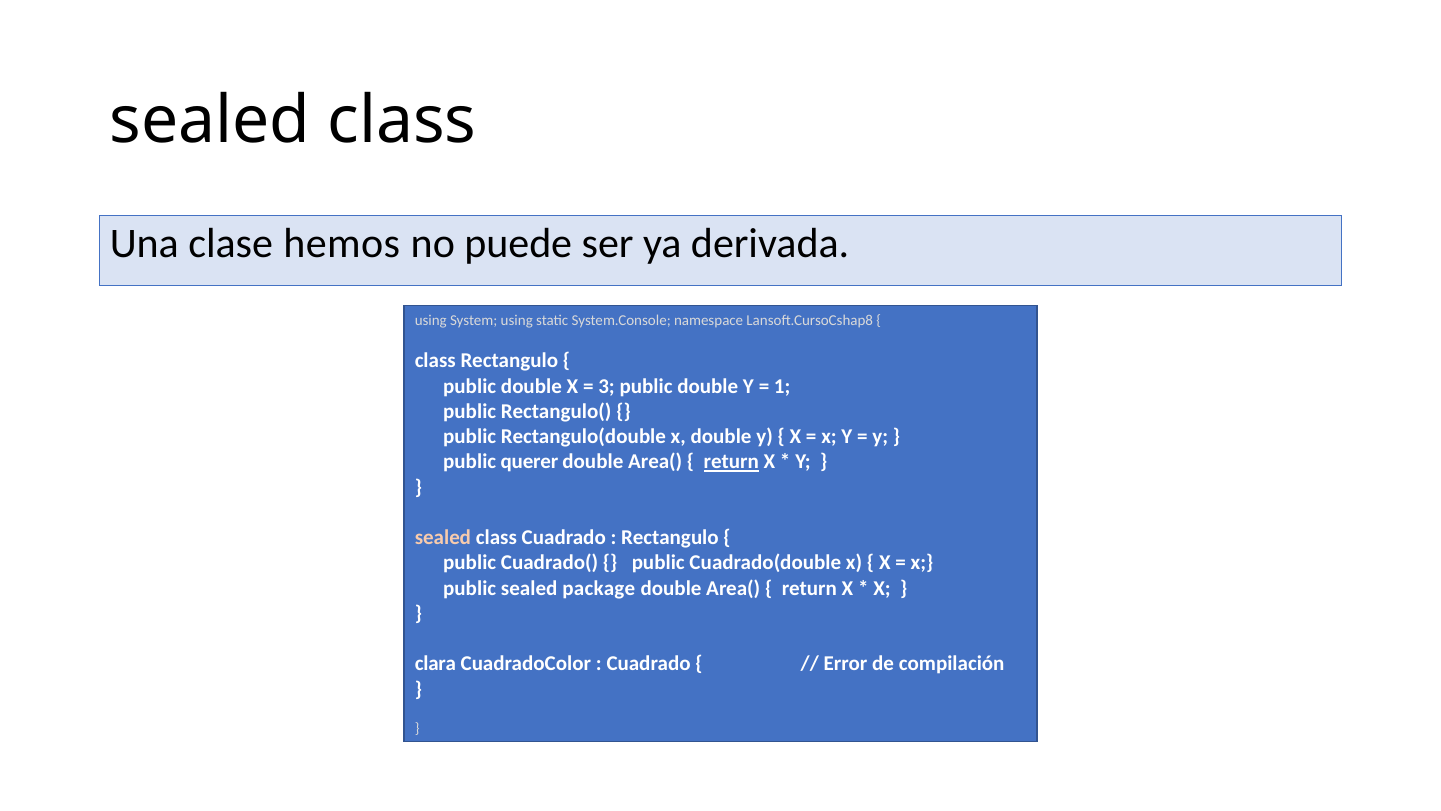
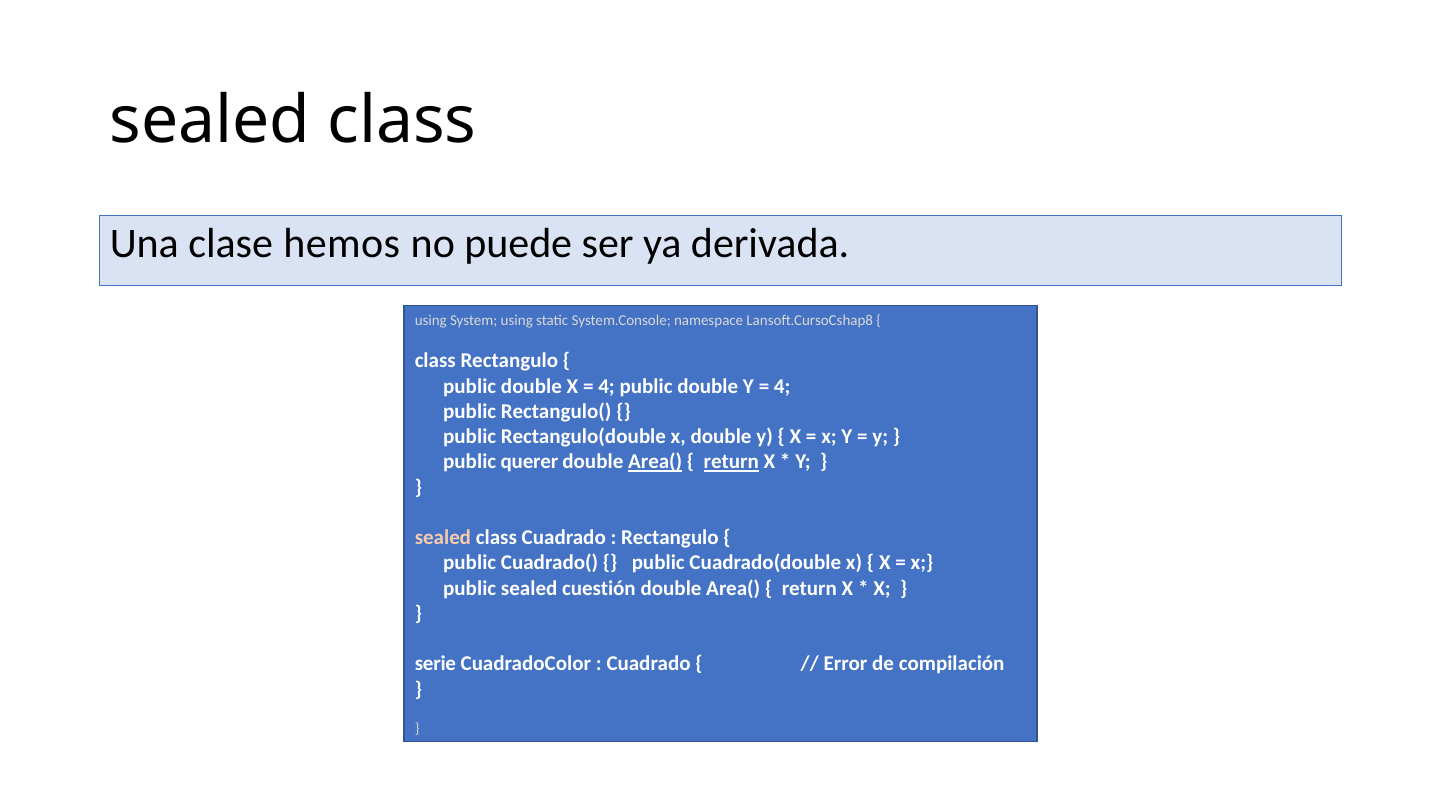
3: 3 -> 4 (607, 386)
1: 1 -> 4 (782, 386)
Area( underline: none -> present (655, 462)
package: package -> cuestión (599, 588)
clara: clara -> serie (435, 664)
